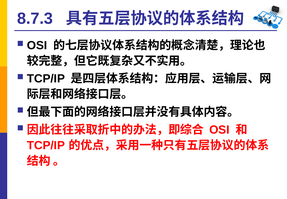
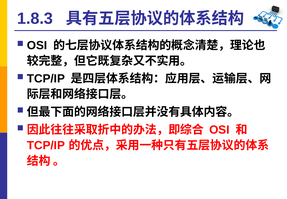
8.7.3: 8.7.3 -> 1.8.3 (35, 19)
